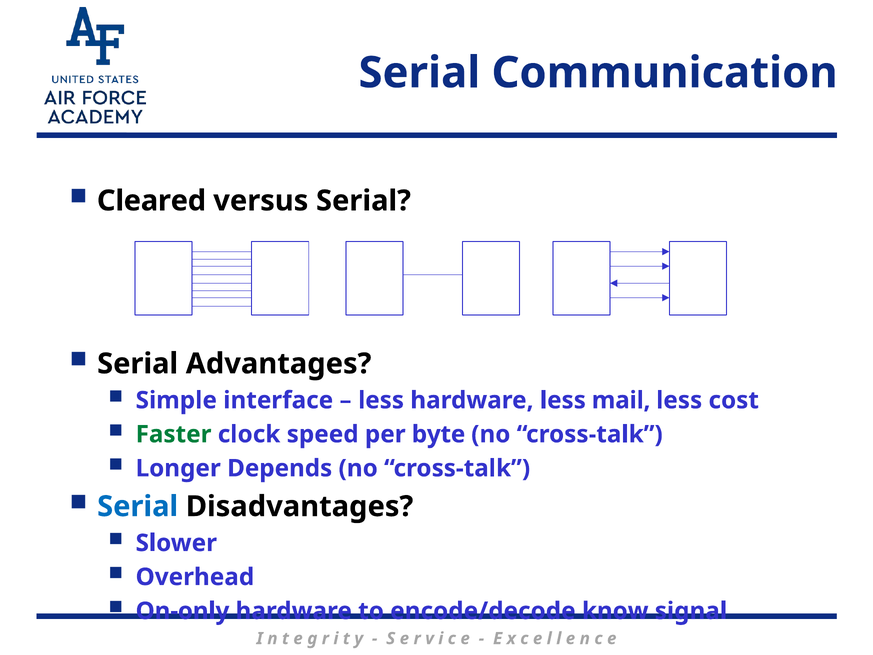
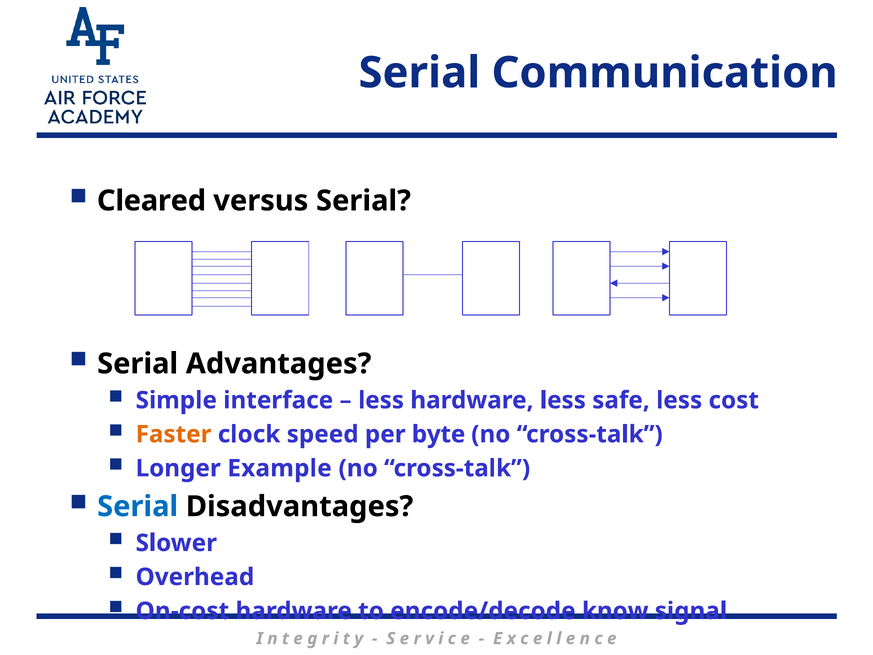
mail: mail -> safe (621, 400)
Faster colour: green -> orange (174, 434)
Depends: Depends -> Example (280, 468)
On-only: On-only -> On-cost (182, 611)
